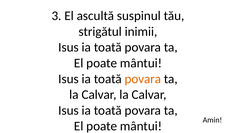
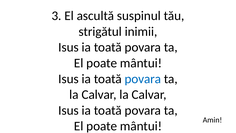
povara colour: orange -> blue (143, 79)
